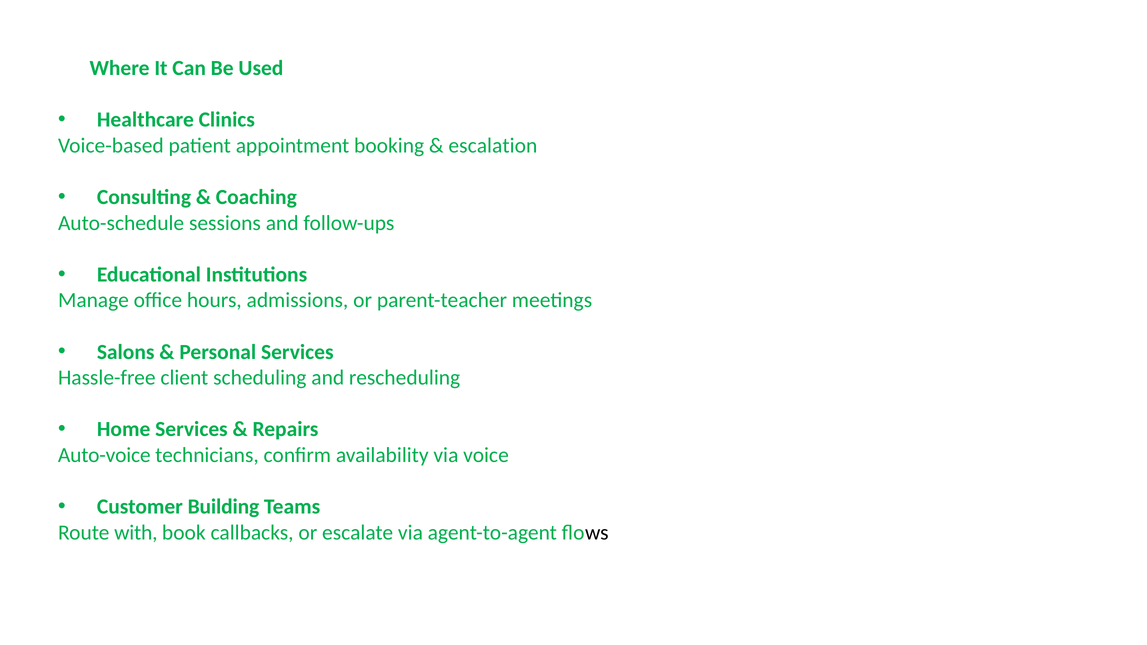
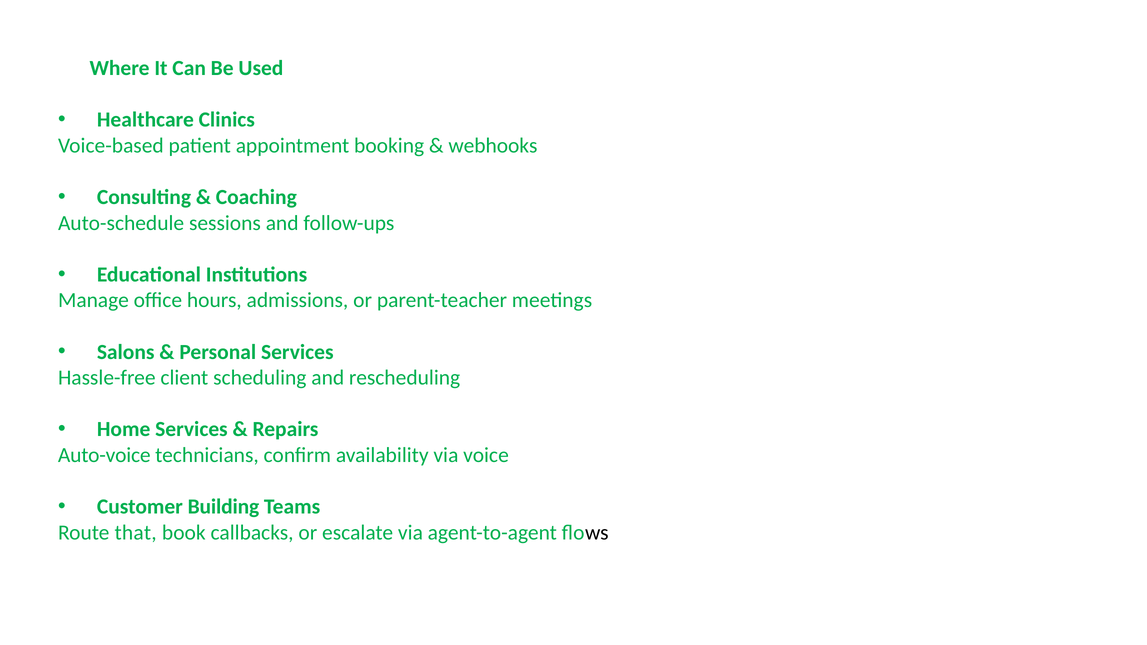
escalation: escalation -> webhooks (493, 146)
with: with -> that (136, 533)
